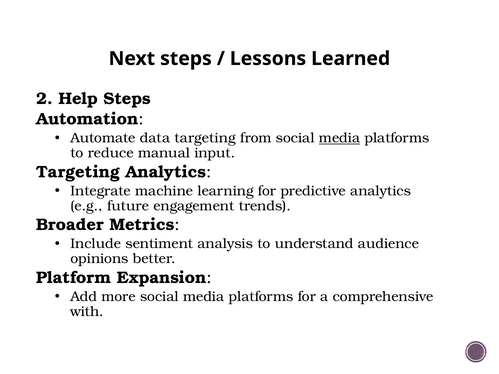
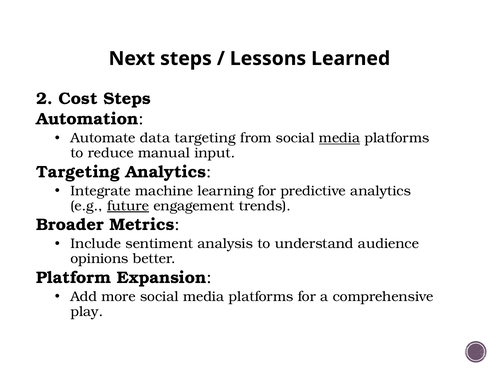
Help: Help -> Cost (78, 99)
future underline: none -> present (128, 206)
with: with -> play (87, 312)
